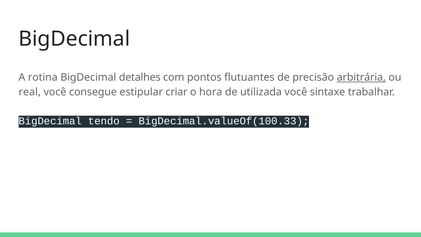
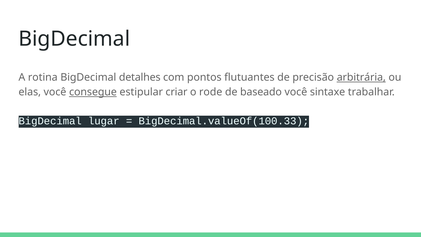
real: real -> elas (30, 92)
consegue underline: none -> present (93, 92)
hora: hora -> rode (211, 92)
utilizada: utilizada -> baseado (261, 92)
tendo: tendo -> lugar (104, 121)
